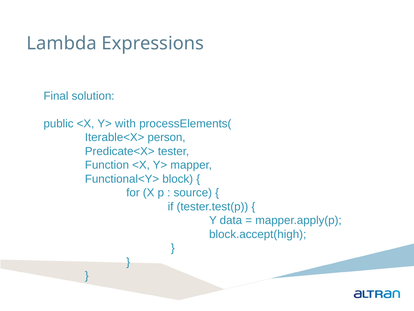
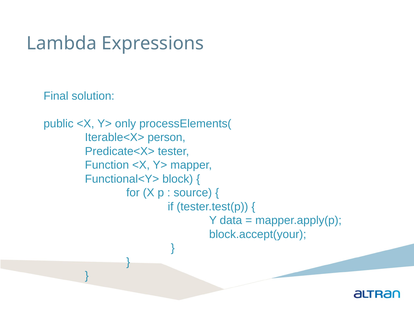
with: with -> only (126, 123)
block.accept(high: block.accept(high -> block.accept(your (258, 234)
